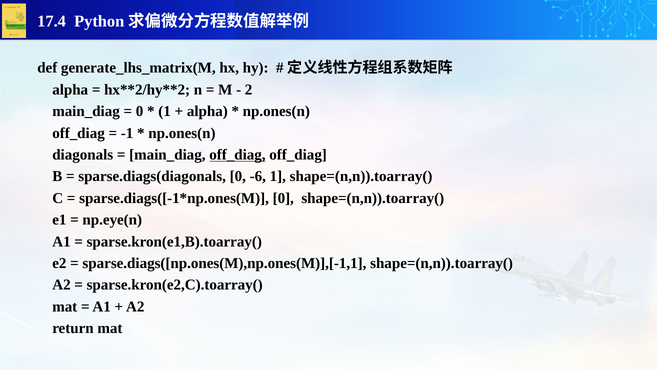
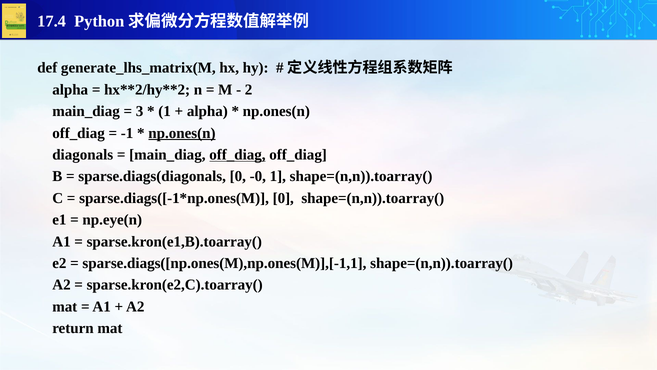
0: 0 -> 3 (140, 111)
np.ones(n underline: none -> present (182, 133)
-6: -6 -> -0 (258, 176)
